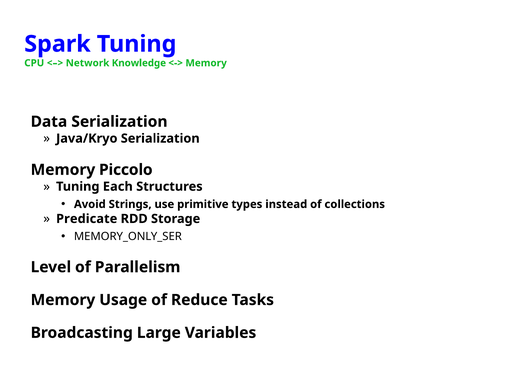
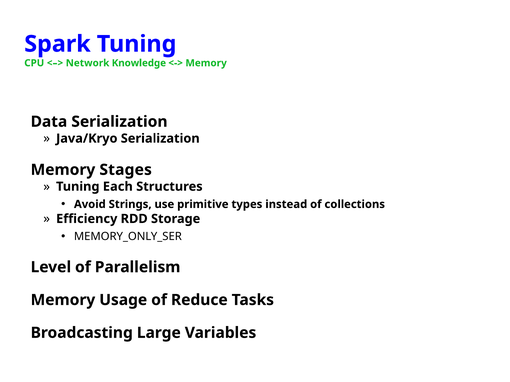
Piccolo: Piccolo -> Stages (126, 170)
Predicate: Predicate -> Efficiency (87, 219)
